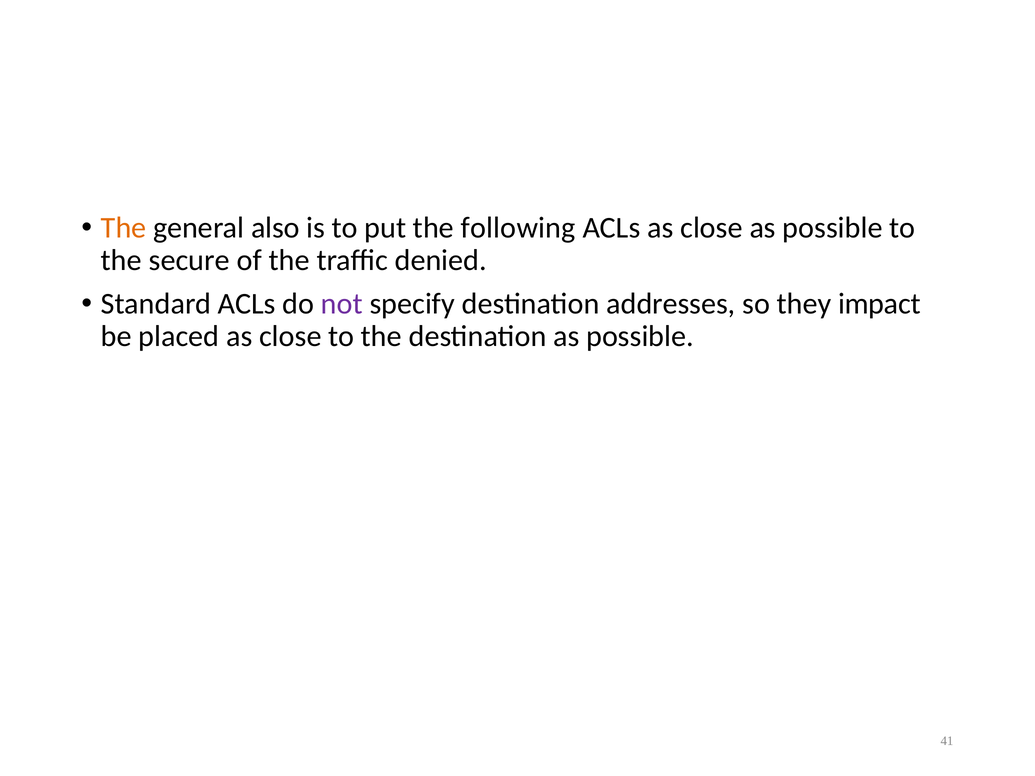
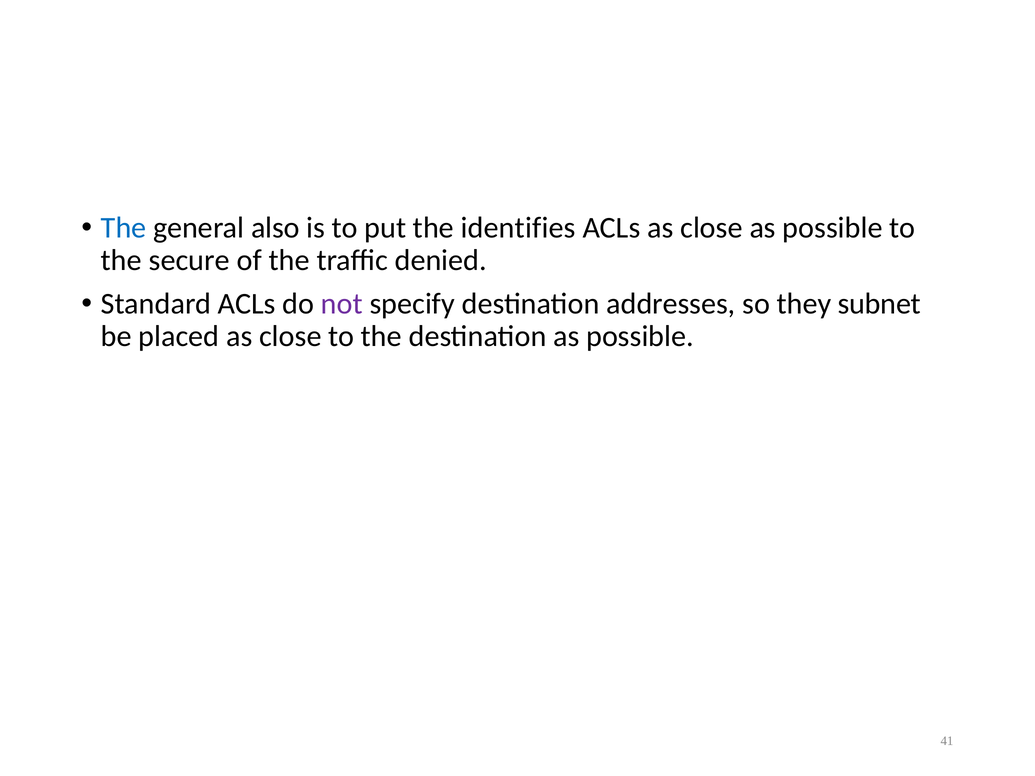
The colour: orange -> blue (124, 228)
following: following -> identifies (518, 228)
impact: impact -> subnet (879, 304)
